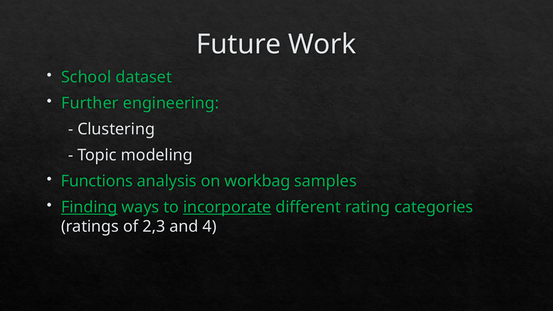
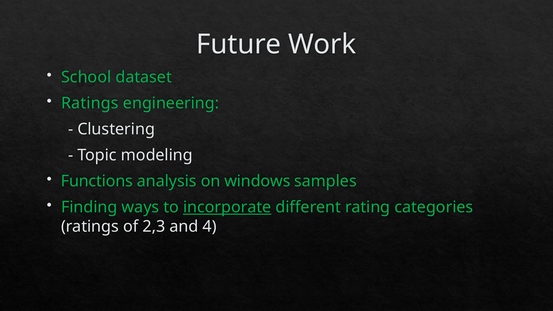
Further: Further -> Ratings (90, 103)
workbag: workbag -> windows (257, 181)
Finding underline: present -> none (89, 207)
